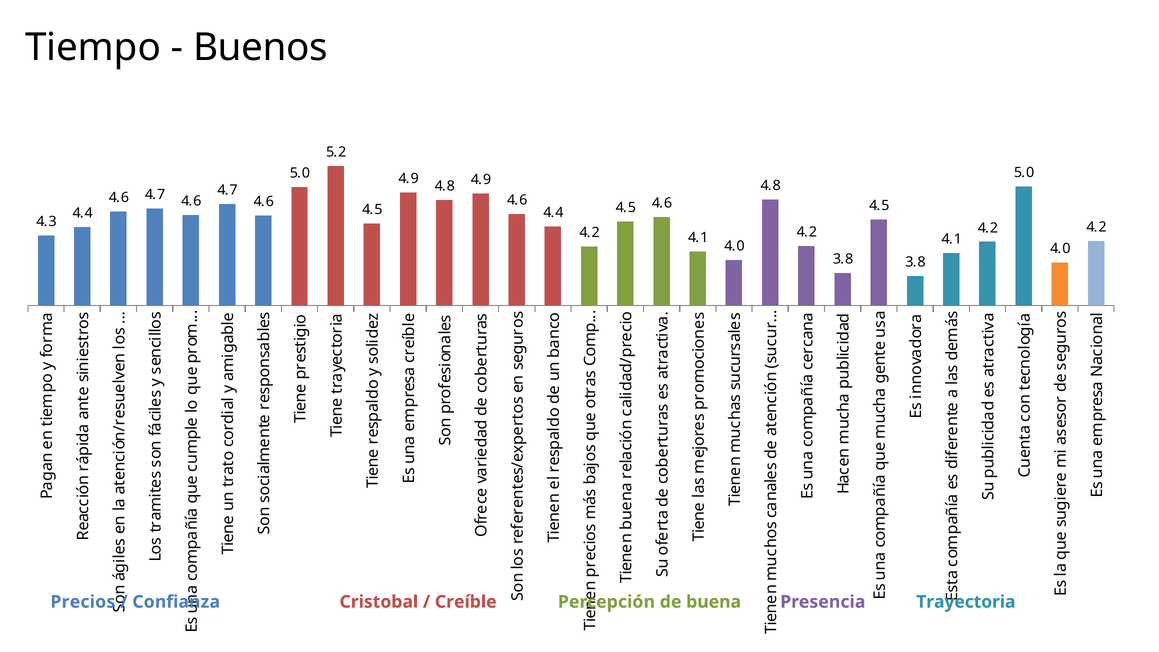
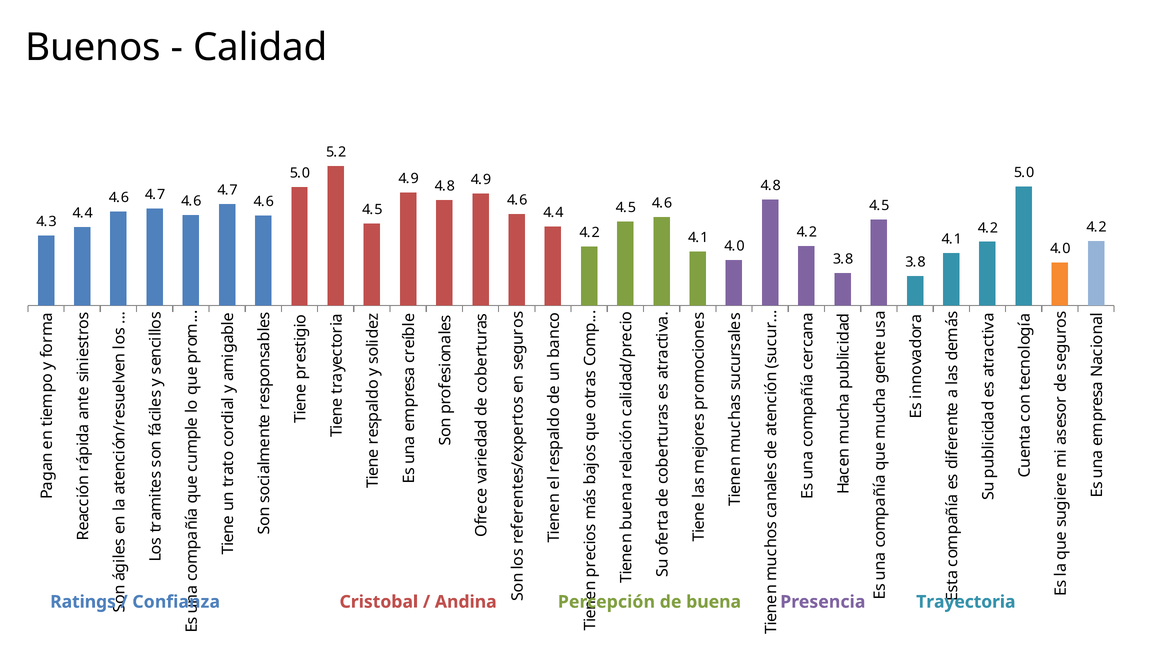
Tiempo: Tiempo -> Buenos (93, 47)
Buenos: Buenos -> Calidad (260, 47)
Precios: Precios -> Ratings (83, 602)
Creíble: Creíble -> Andina (466, 602)
